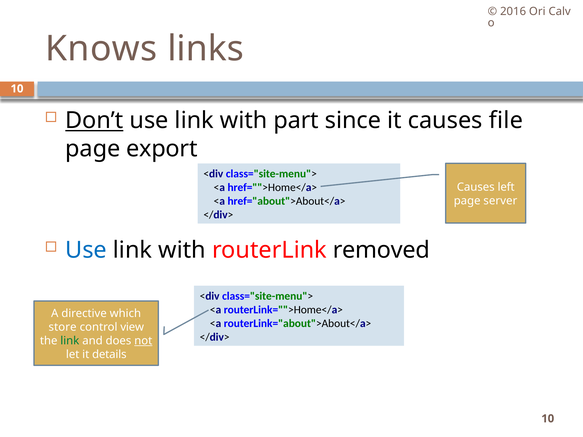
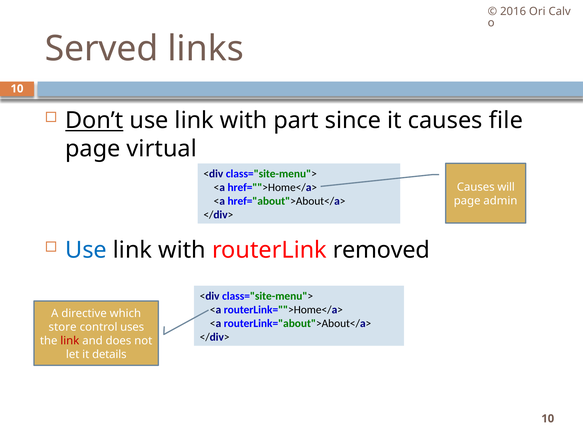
Knows: Knows -> Served (102, 49)
export: export -> virtual (162, 149)
left: left -> will (506, 187)
server: server -> admin (500, 201)
view: view -> uses (132, 327)
link colour: green -> red (70, 341)
not underline: present -> none (143, 341)
